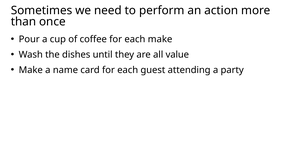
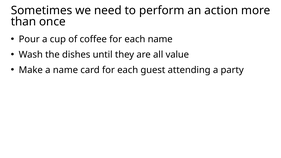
each make: make -> name (160, 39)
